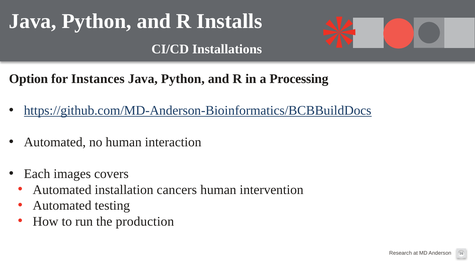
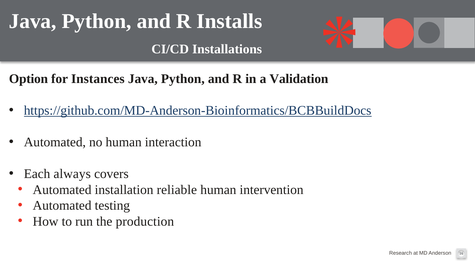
Processing: Processing -> Validation (299, 79)
images: images -> always (72, 174)
cancers: cancers -> reliable (177, 190)
